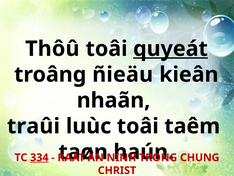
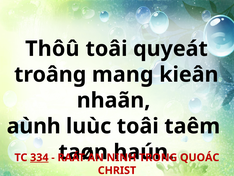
quyeát underline: present -> none (170, 49)
ñieäu: ñieäu -> mang (123, 74)
traûi: traûi -> aùnh (34, 126)
CHUNG: CHUNG -> QUOÁC (200, 157)
